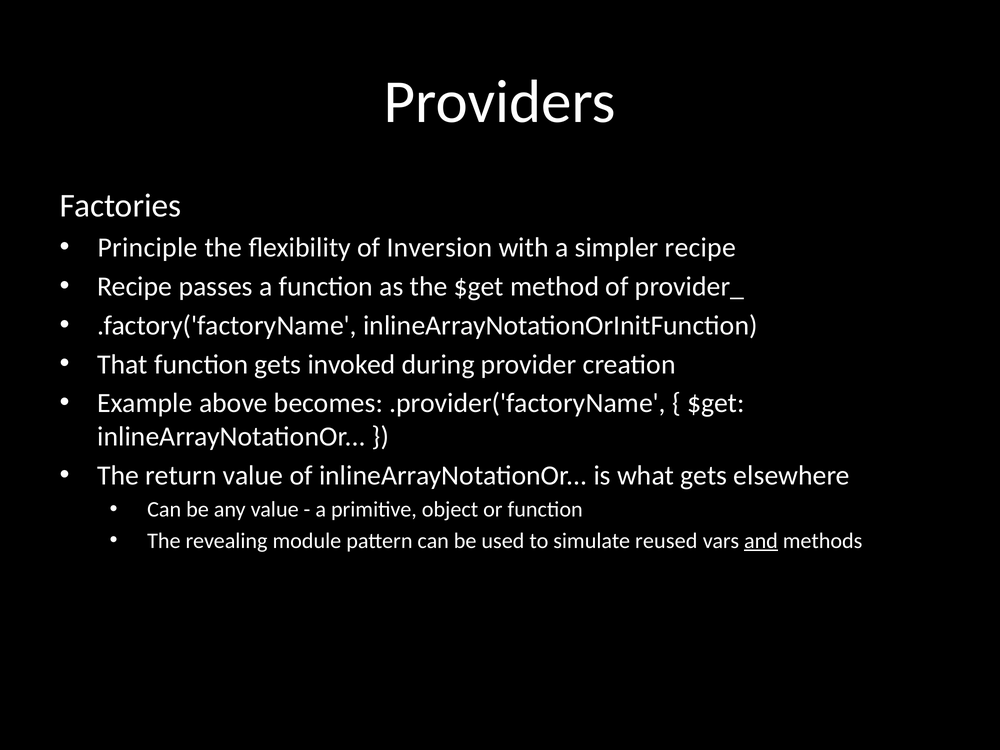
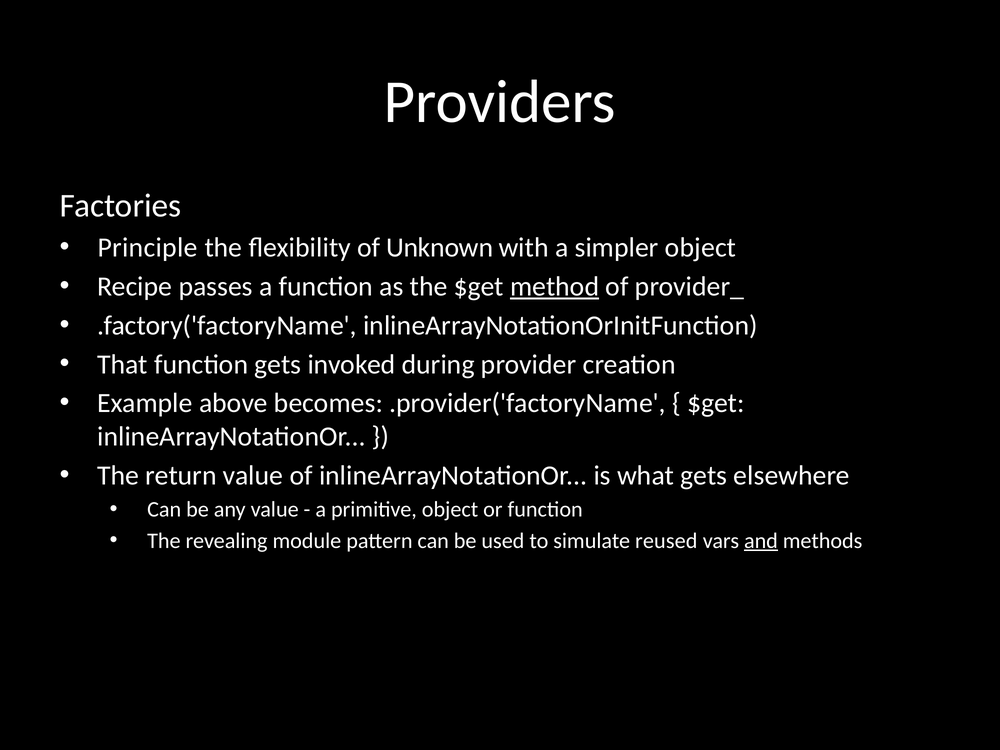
Inversion: Inversion -> Unknown (440, 248)
simpler recipe: recipe -> object (701, 248)
method underline: none -> present (555, 286)
